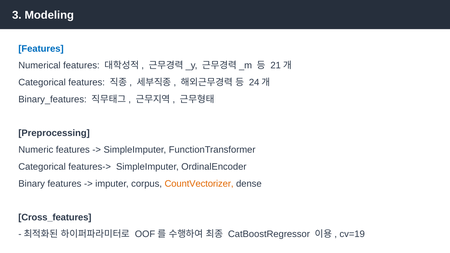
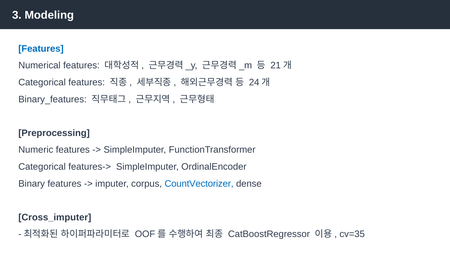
CountVectorizer colour: orange -> blue (199, 184)
Cross_features: Cross_features -> Cross_imputer (55, 217)
cv=19: cv=19 -> cv=35 (352, 234)
